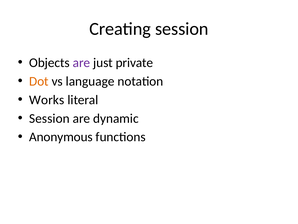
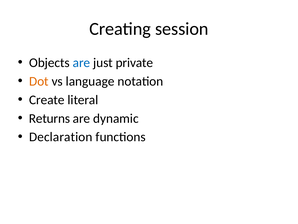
are colour: purple -> blue (81, 63)
Works: Works -> Create (47, 100)
Session: Session -> Returns (49, 118)
Anonymous: Anonymous -> Declaration (61, 137)
